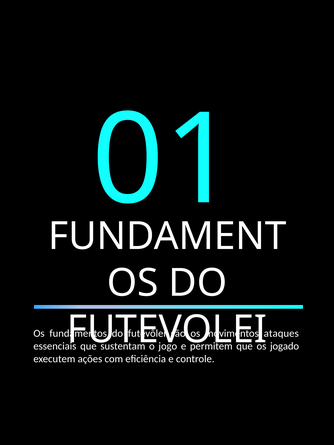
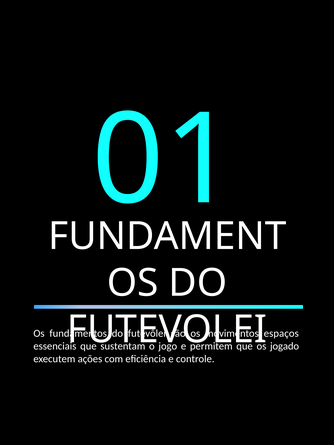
ataques: ataques -> espaços (281, 334)
